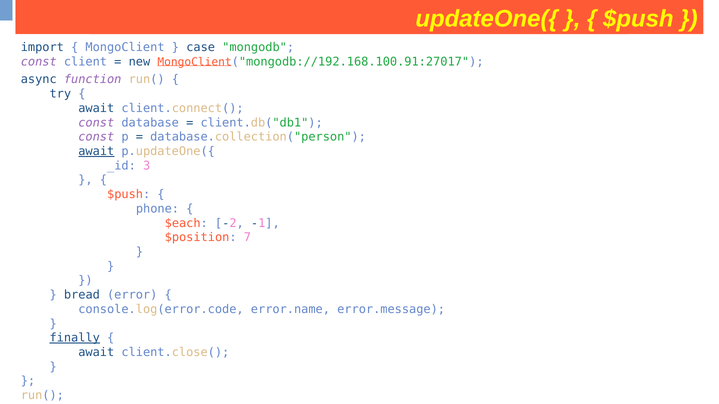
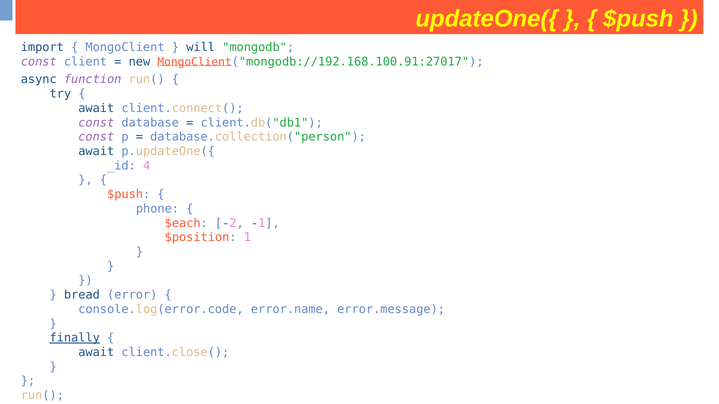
case: case -> will (201, 47)
await underline: present -> none (96, 151)
3: 3 -> 4 (147, 166)
7: 7 -> 1 (247, 238)
